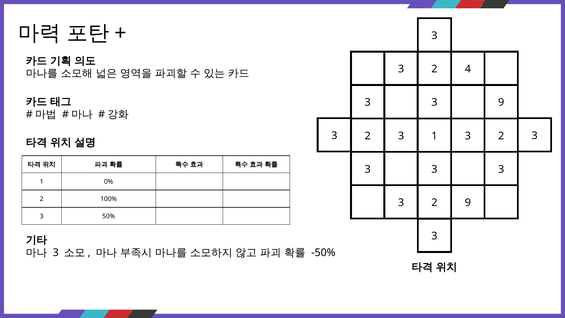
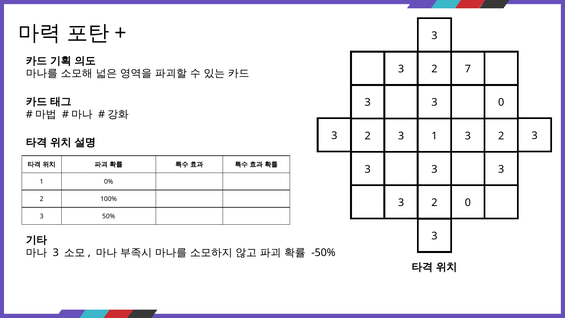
4: 4 -> 7 (468, 69)
3 9: 9 -> 0 (501, 102)
2 9: 9 -> 0 (468, 203)
